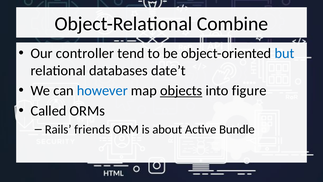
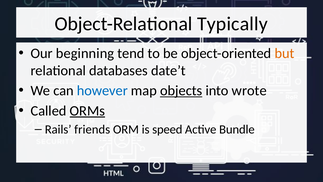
Combine: Combine -> Typically (232, 24)
controller: controller -> beginning (85, 53)
but colour: blue -> orange (284, 53)
figure: figure -> wrote (249, 91)
ORMs underline: none -> present (87, 111)
about: about -> speed (167, 129)
